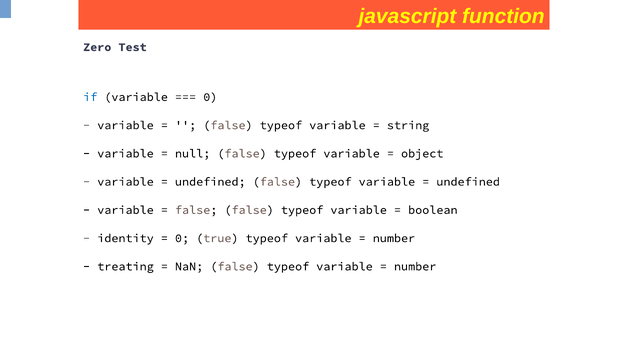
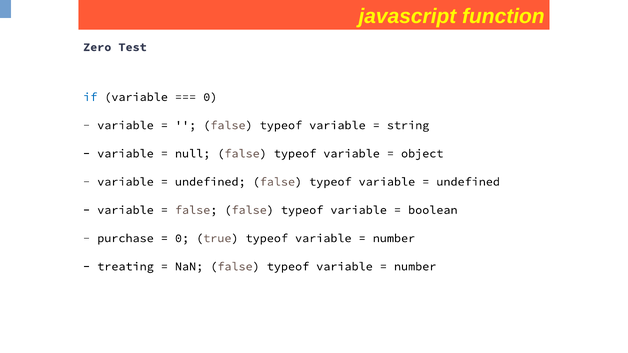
identity: identity -> purchase (125, 238)
